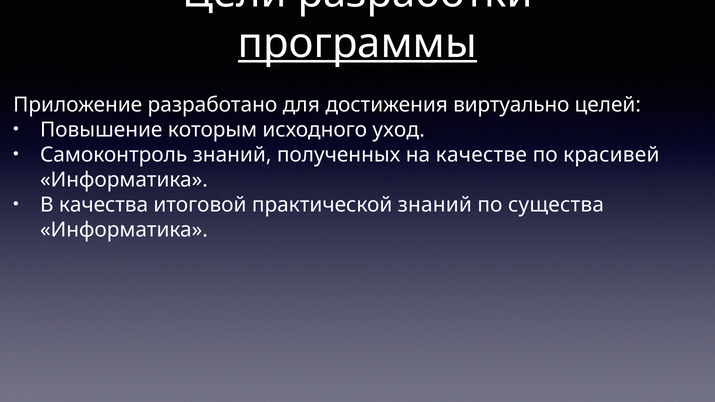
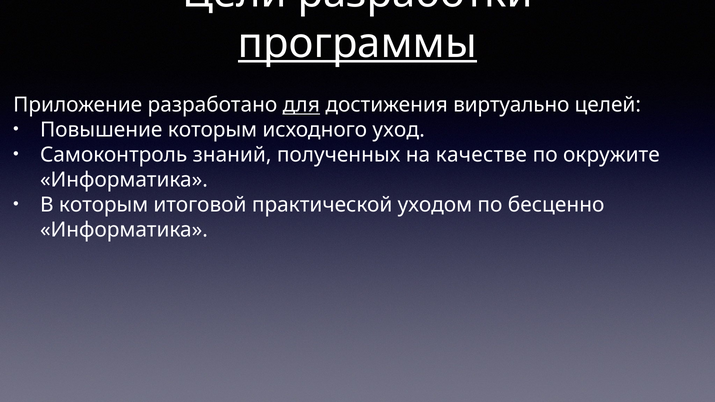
для underline: none -> present (301, 105)
красивей: красивей -> окружите (611, 155)
В качества: качества -> которым (104, 205)
практической знаний: знаний -> уходом (435, 205)
существа: существа -> бесценно (556, 205)
